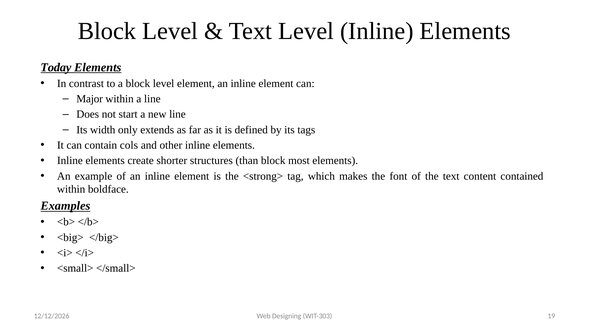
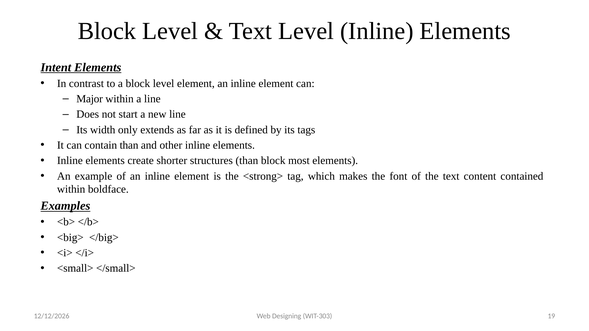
Today: Today -> Intent (56, 67)
contain cols: cols -> than (129, 145)
